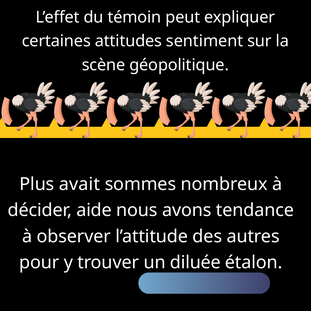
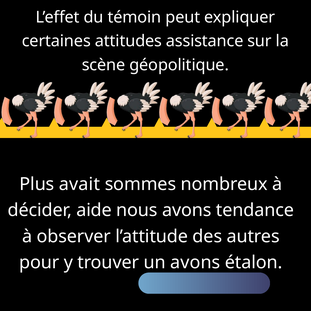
sentiment: sentiment -> assistance (205, 41)
un diluée: diluée -> avons (195, 263)
